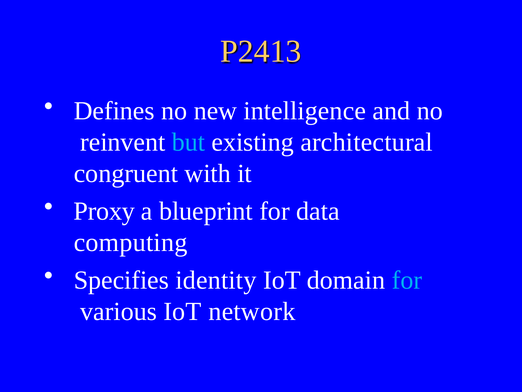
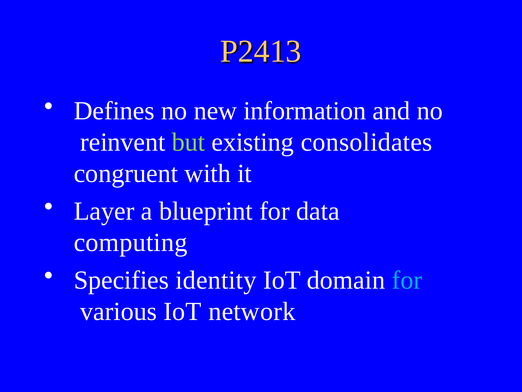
intelligence: intelligence -> information (305, 111)
but colour: light blue -> light green (188, 142)
architectural: architectural -> consolidates (367, 142)
Proxy: Proxy -> Layer (104, 211)
